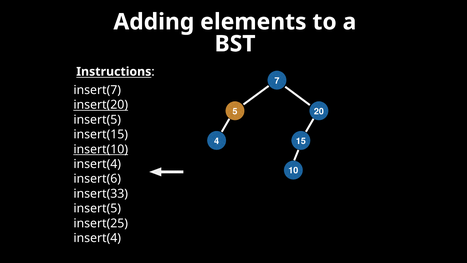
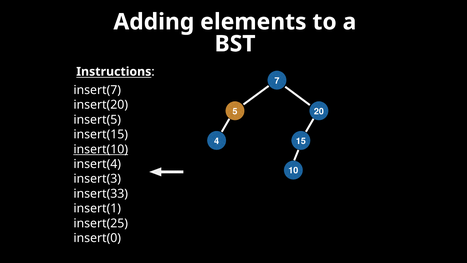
insert(20 underline: present -> none (101, 105)
insert(6: insert(6 -> insert(3 (97, 179)
insert(5: insert(5 -> insert(1 (97, 208)
insert(4: insert(4 -> insert(0 (97, 238)
